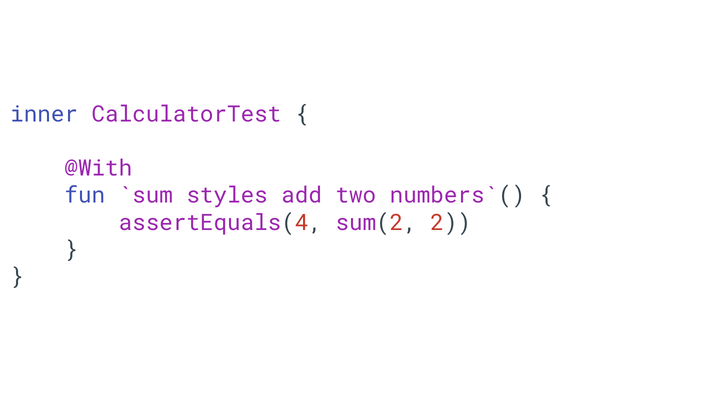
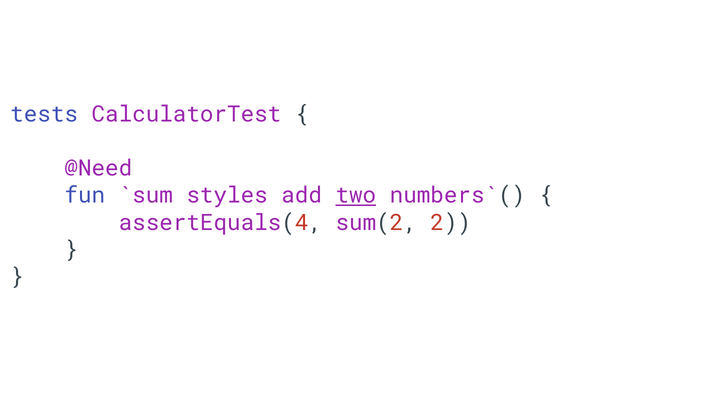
inner: inner -> tests (44, 115)
@With: @With -> @Need (98, 169)
two underline: none -> present (356, 196)
